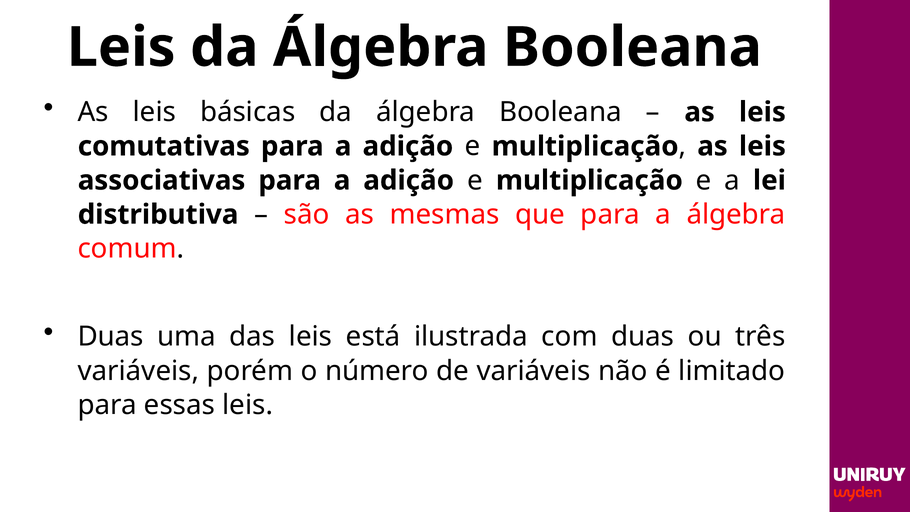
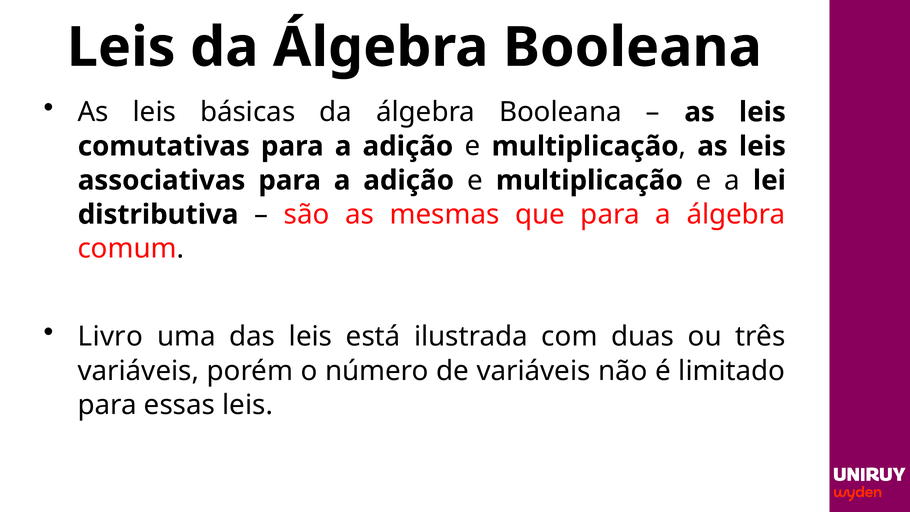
Duas: Duas -> Livro (110, 337)
